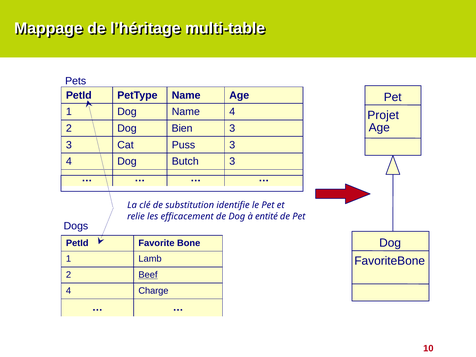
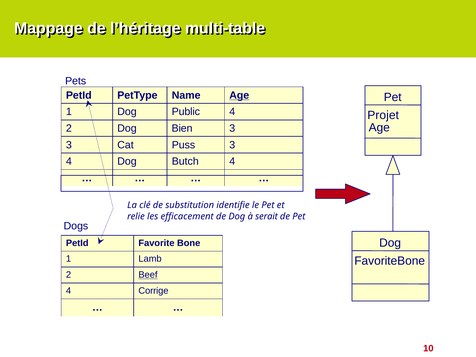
Age underline: none -> present (239, 95)
Dog Name: Name -> Public (186, 112)
Butch 3: 3 -> 4 (232, 161)
entité: entité -> serait (266, 216)
Charge: Charge -> Corrige (153, 291)
